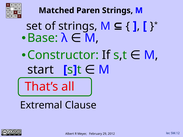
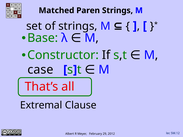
start: start -> case (40, 70)
